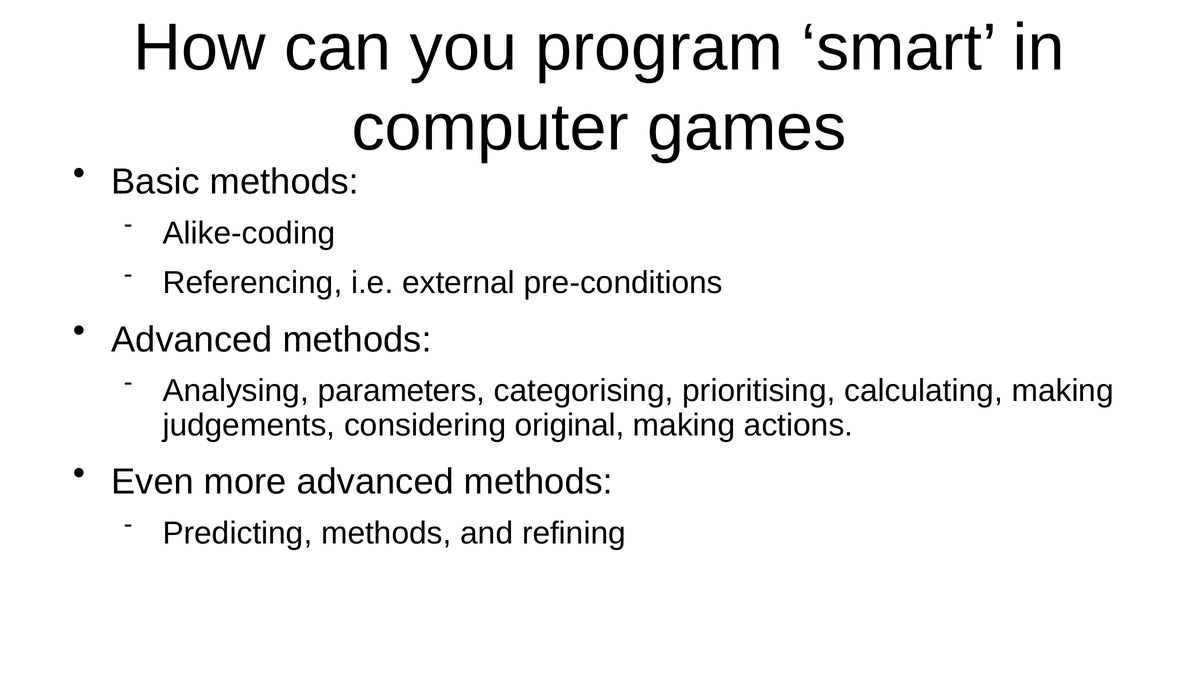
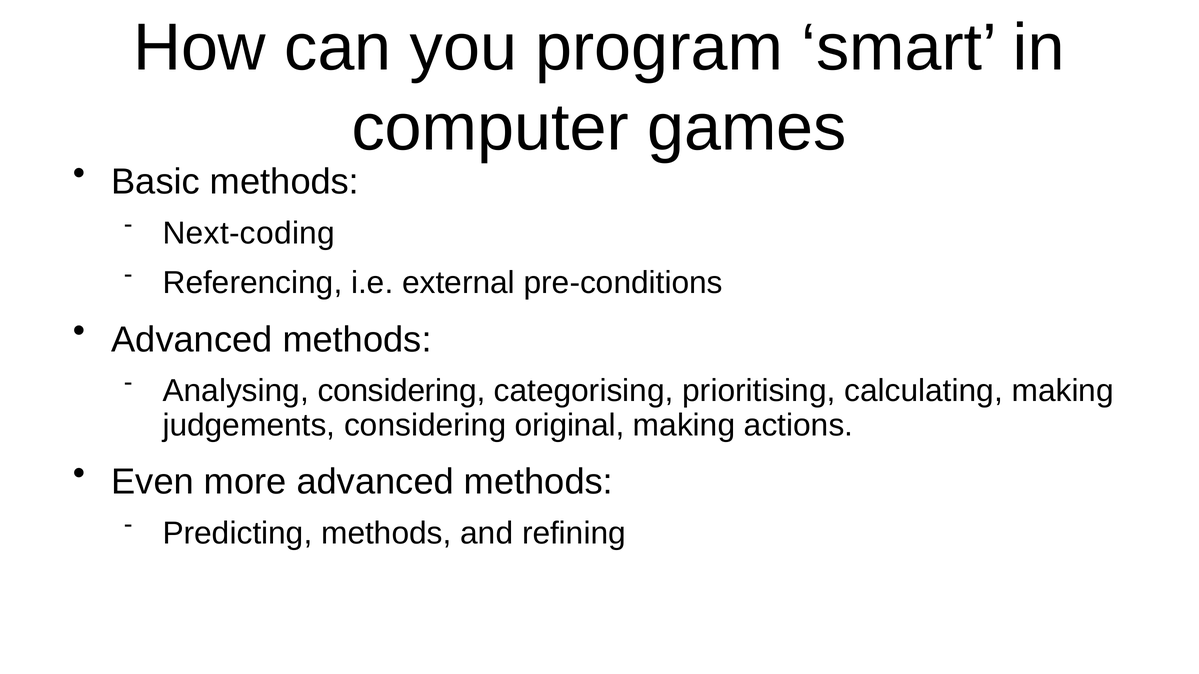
Alike-coding: Alike-coding -> Next-coding (249, 234)
Analysing parameters: parameters -> considering (402, 391)
